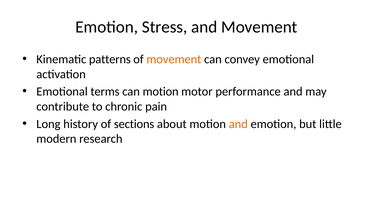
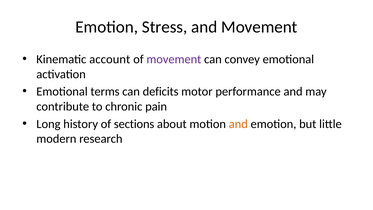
patterns: patterns -> account (110, 59)
movement colour: orange -> purple (174, 59)
can motion: motion -> deficits (161, 91)
